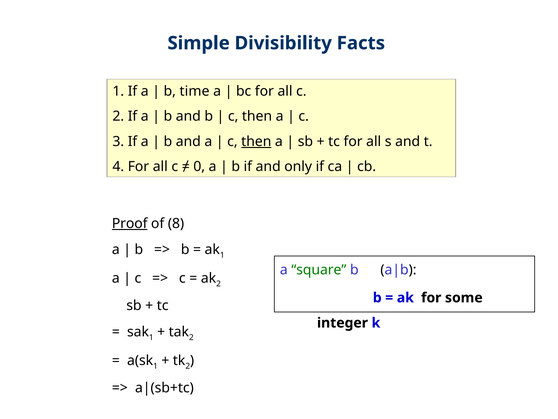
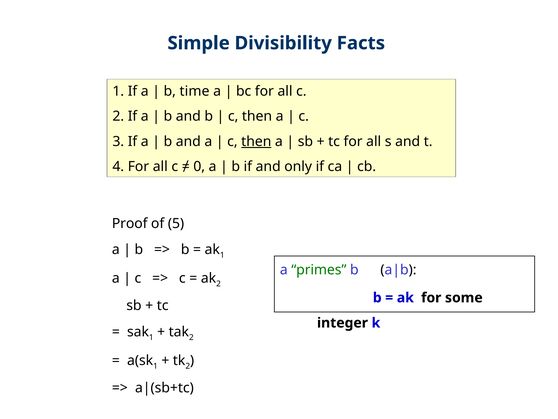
Proof underline: present -> none (130, 223)
8: 8 -> 5 (176, 223)
square: square -> primes (319, 269)
